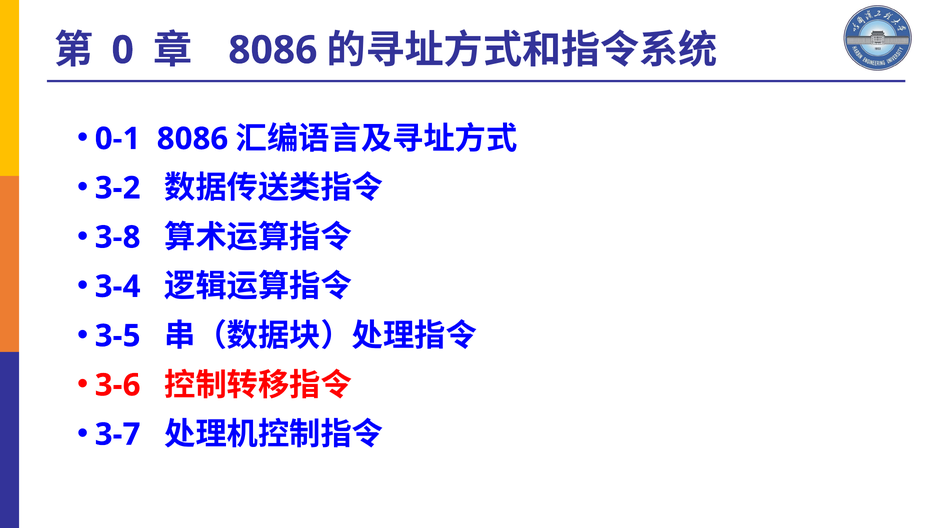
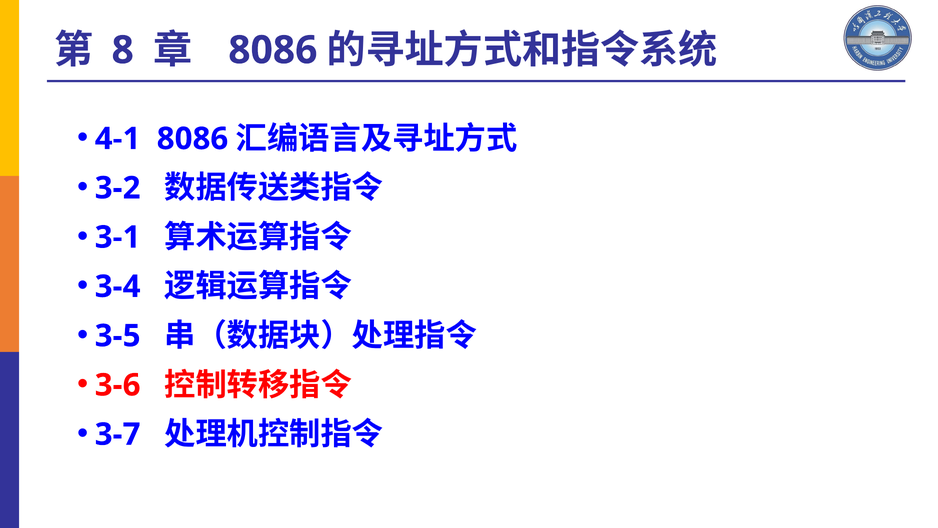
0: 0 -> 8 (123, 50)
0-1: 0-1 -> 4-1 (118, 139)
3-8: 3-8 -> 3-1 (118, 237)
